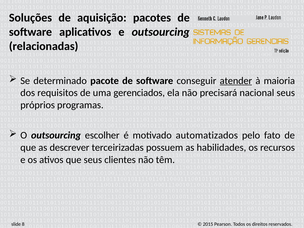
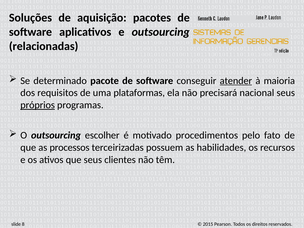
gerenciados: gerenciados -> plataformas (139, 93)
próprios underline: none -> present (38, 105)
automatizados: automatizados -> procedimentos (207, 135)
descrever: descrever -> processos (70, 148)
